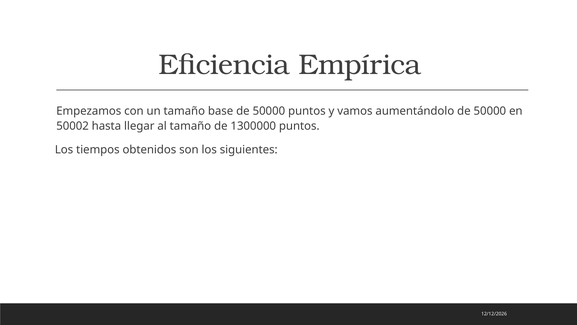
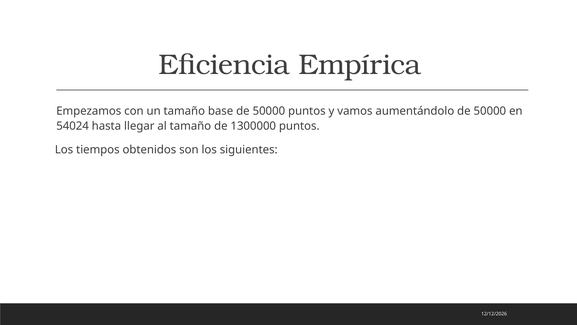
50002: 50002 -> 54024 (73, 126)
